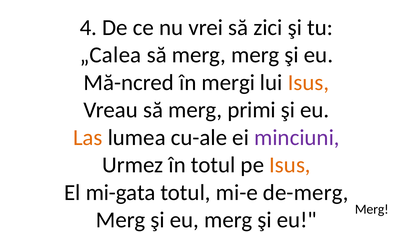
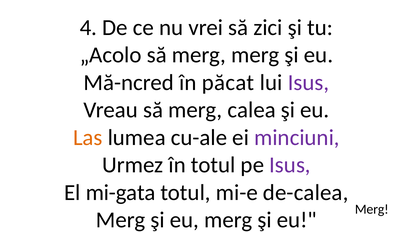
„Calea: „Calea -> „Acolo (111, 55)
mergi: mergi -> păcat (228, 83)
Isus colour: orange -> purple (308, 83)
primi: primi -> calea (252, 110)
Isus colour: orange -> purple (290, 165)
de-merg: de-merg -> de-calea (306, 193)
